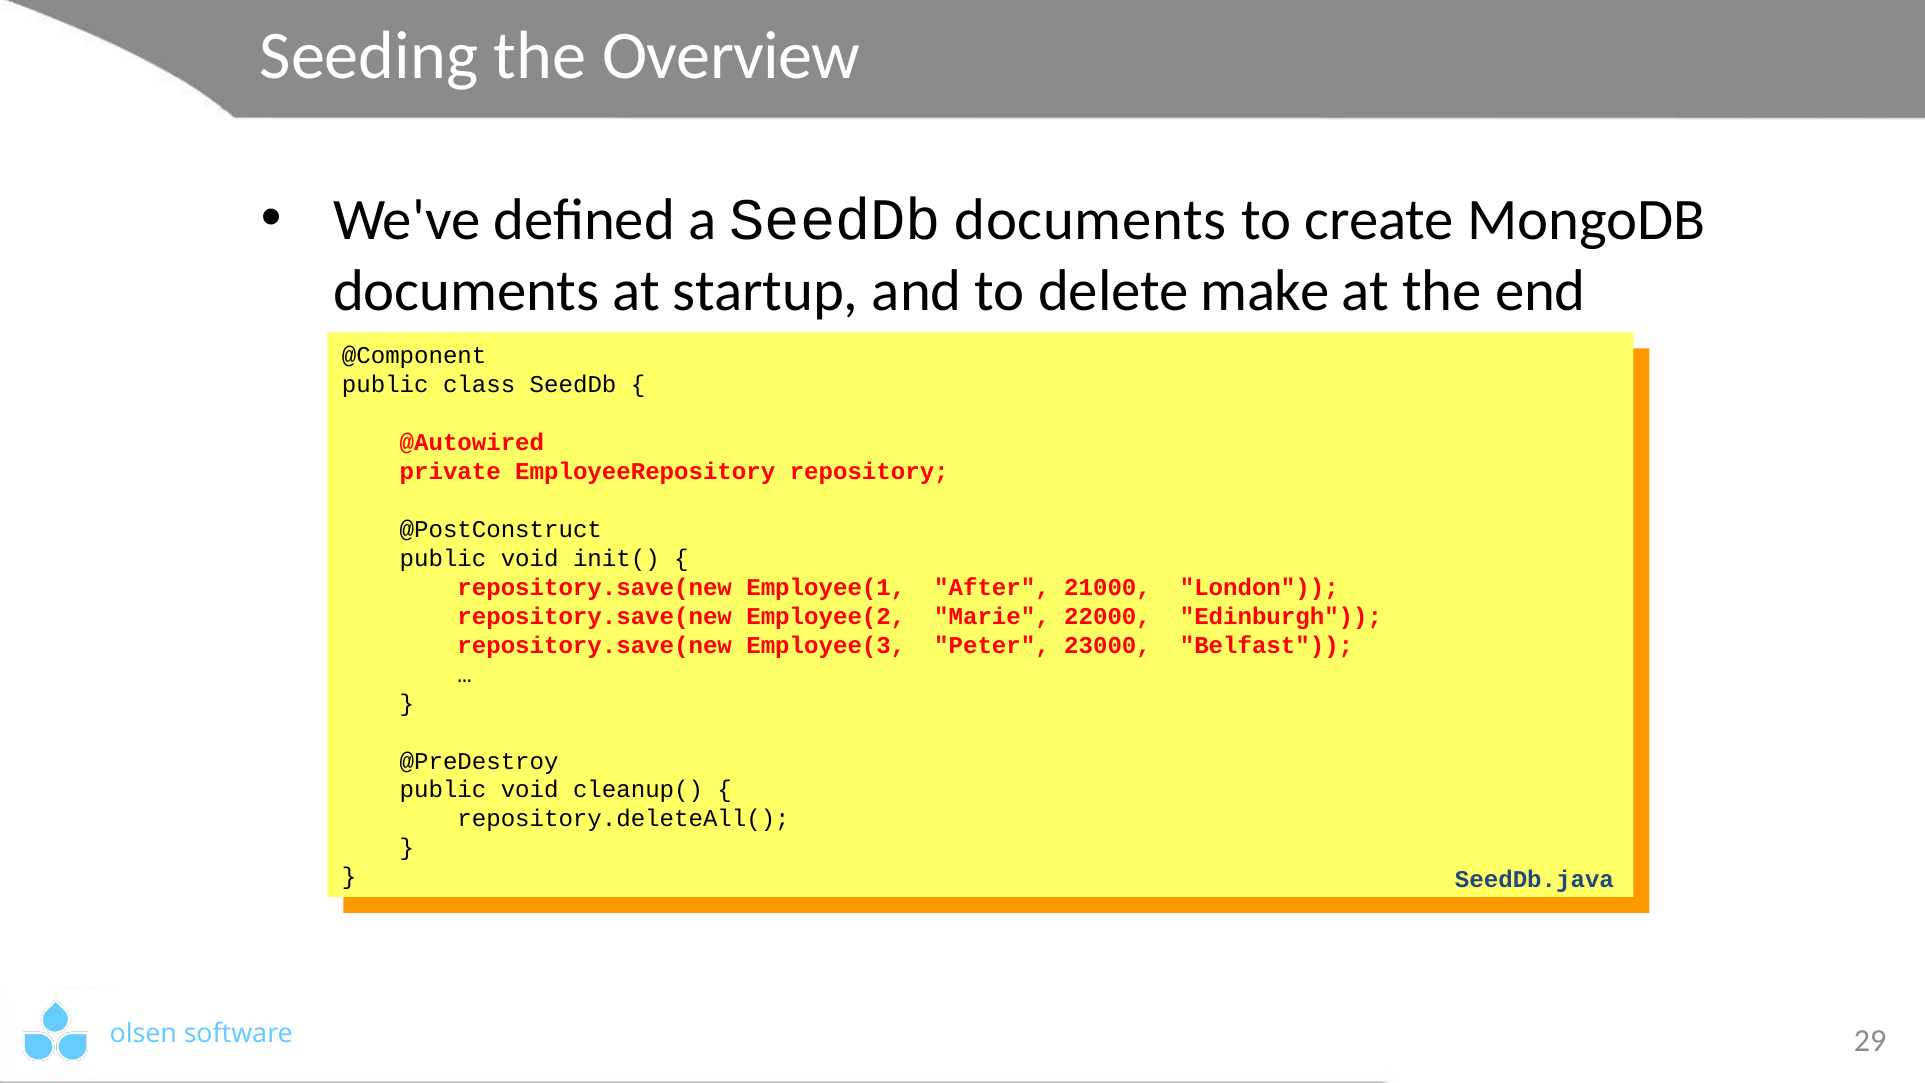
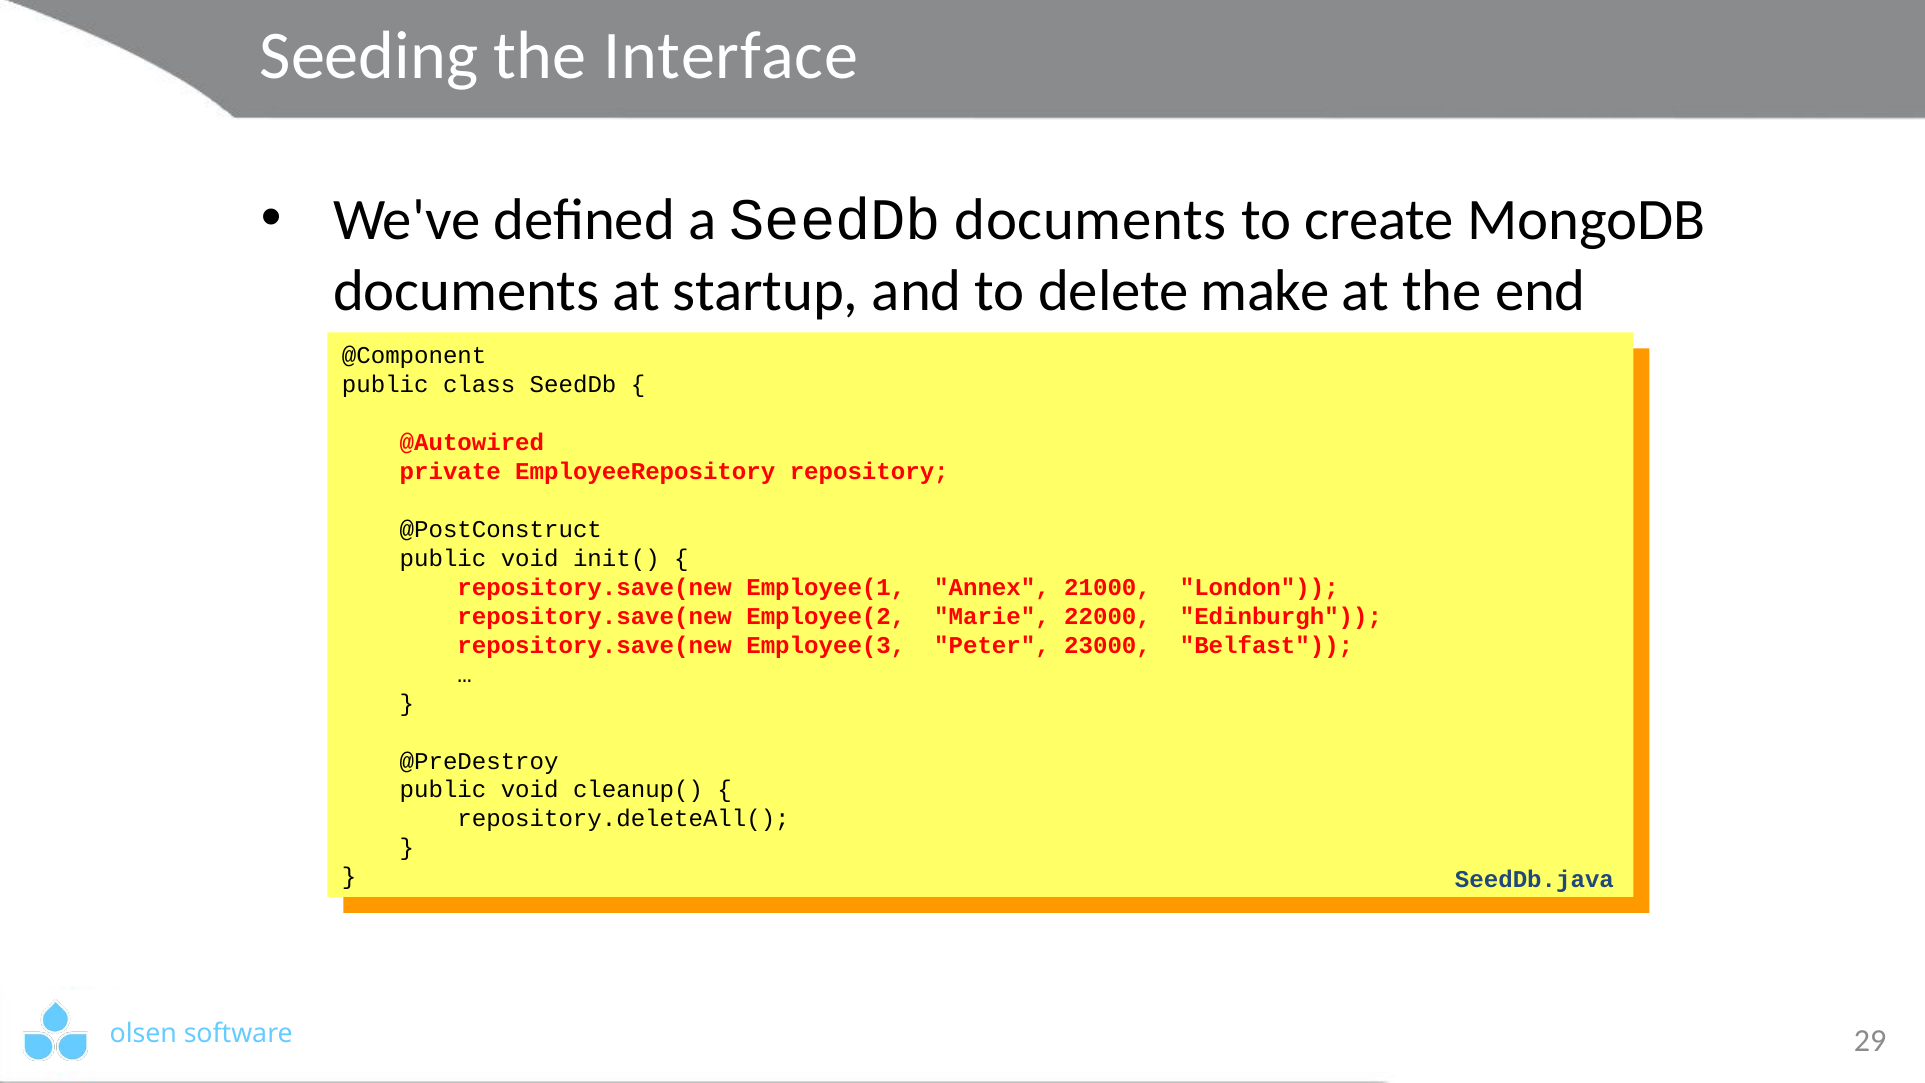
Overview: Overview -> Interface (731, 56)
After: After -> Annex (992, 587)
